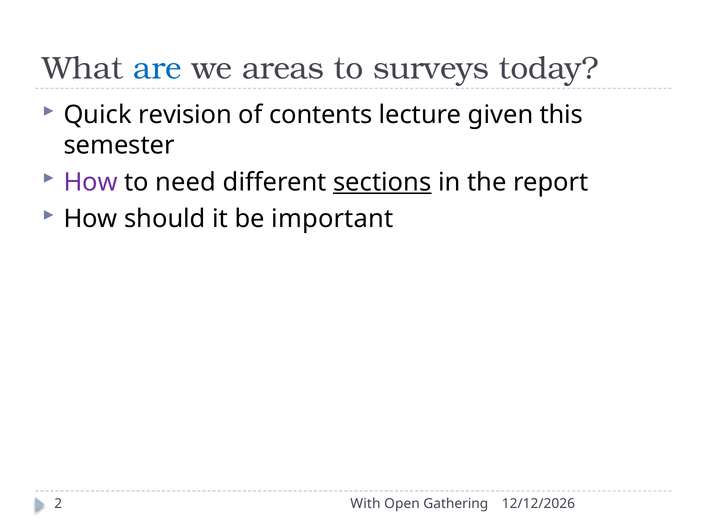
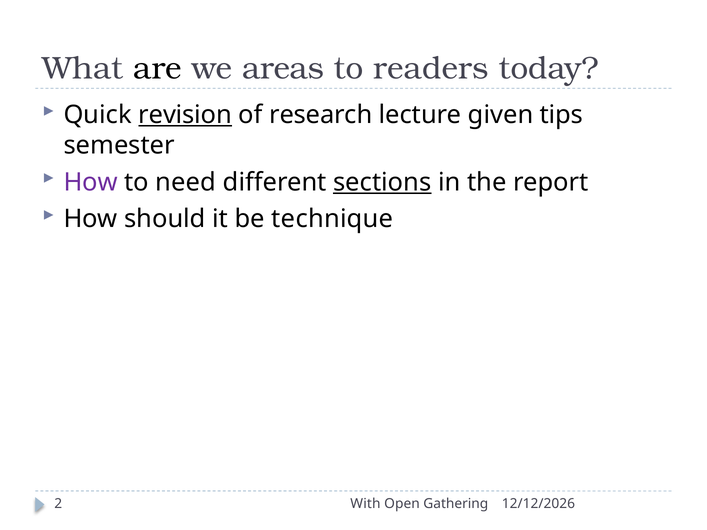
are colour: blue -> black (158, 68)
surveys: surveys -> readers (431, 68)
revision underline: none -> present (185, 115)
contents: contents -> research (321, 115)
this: this -> tips (561, 115)
important: important -> technique (332, 219)
